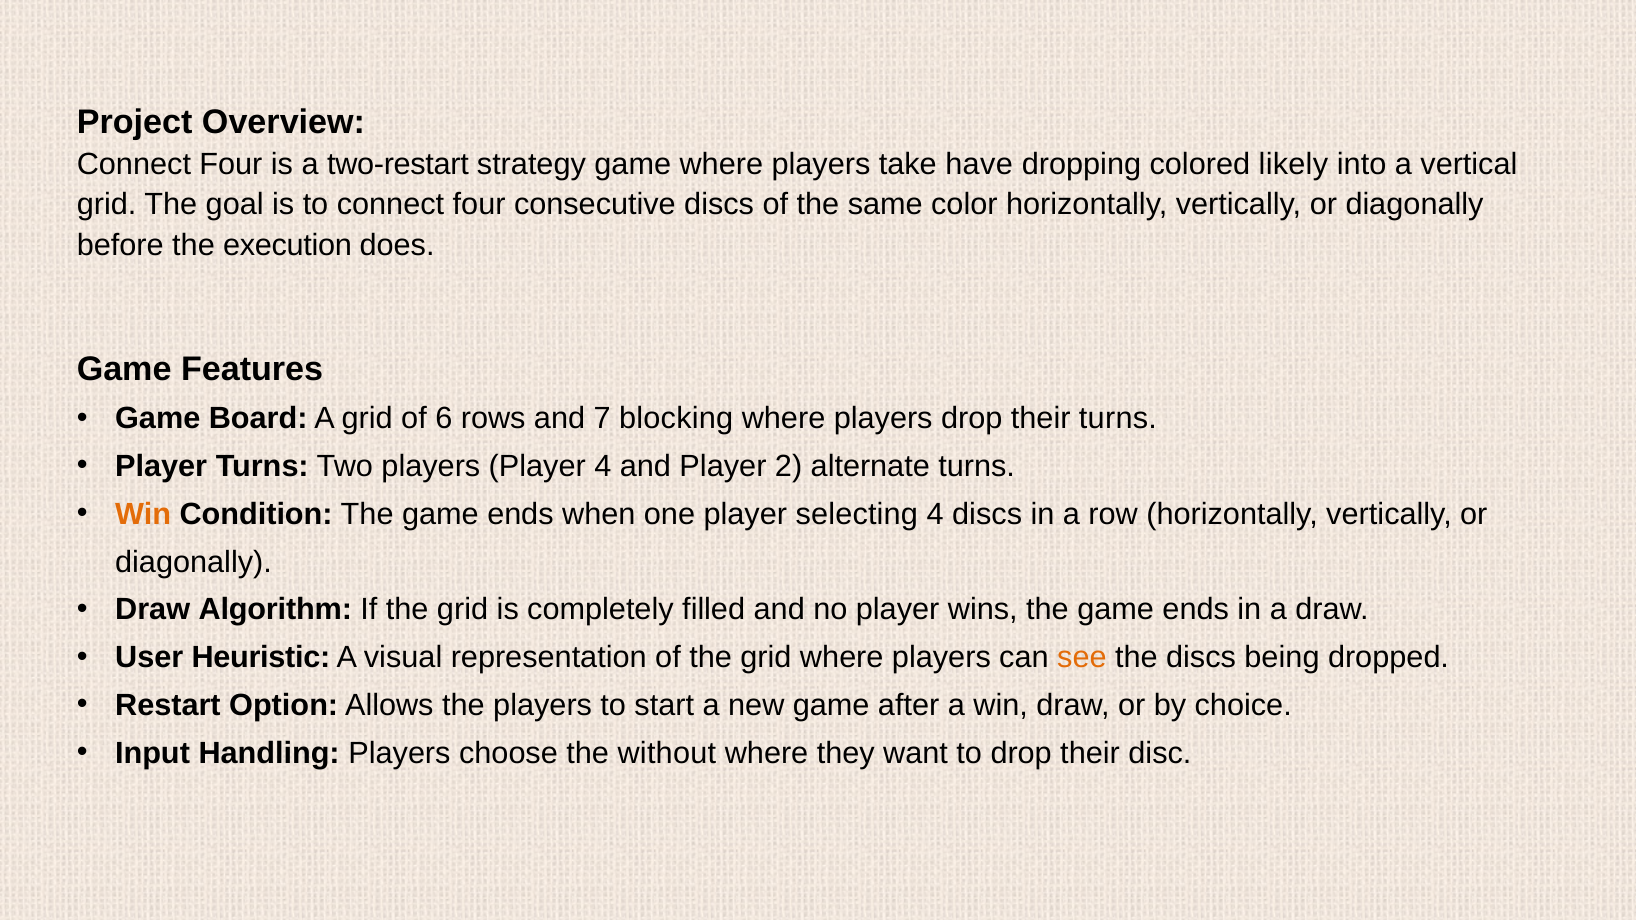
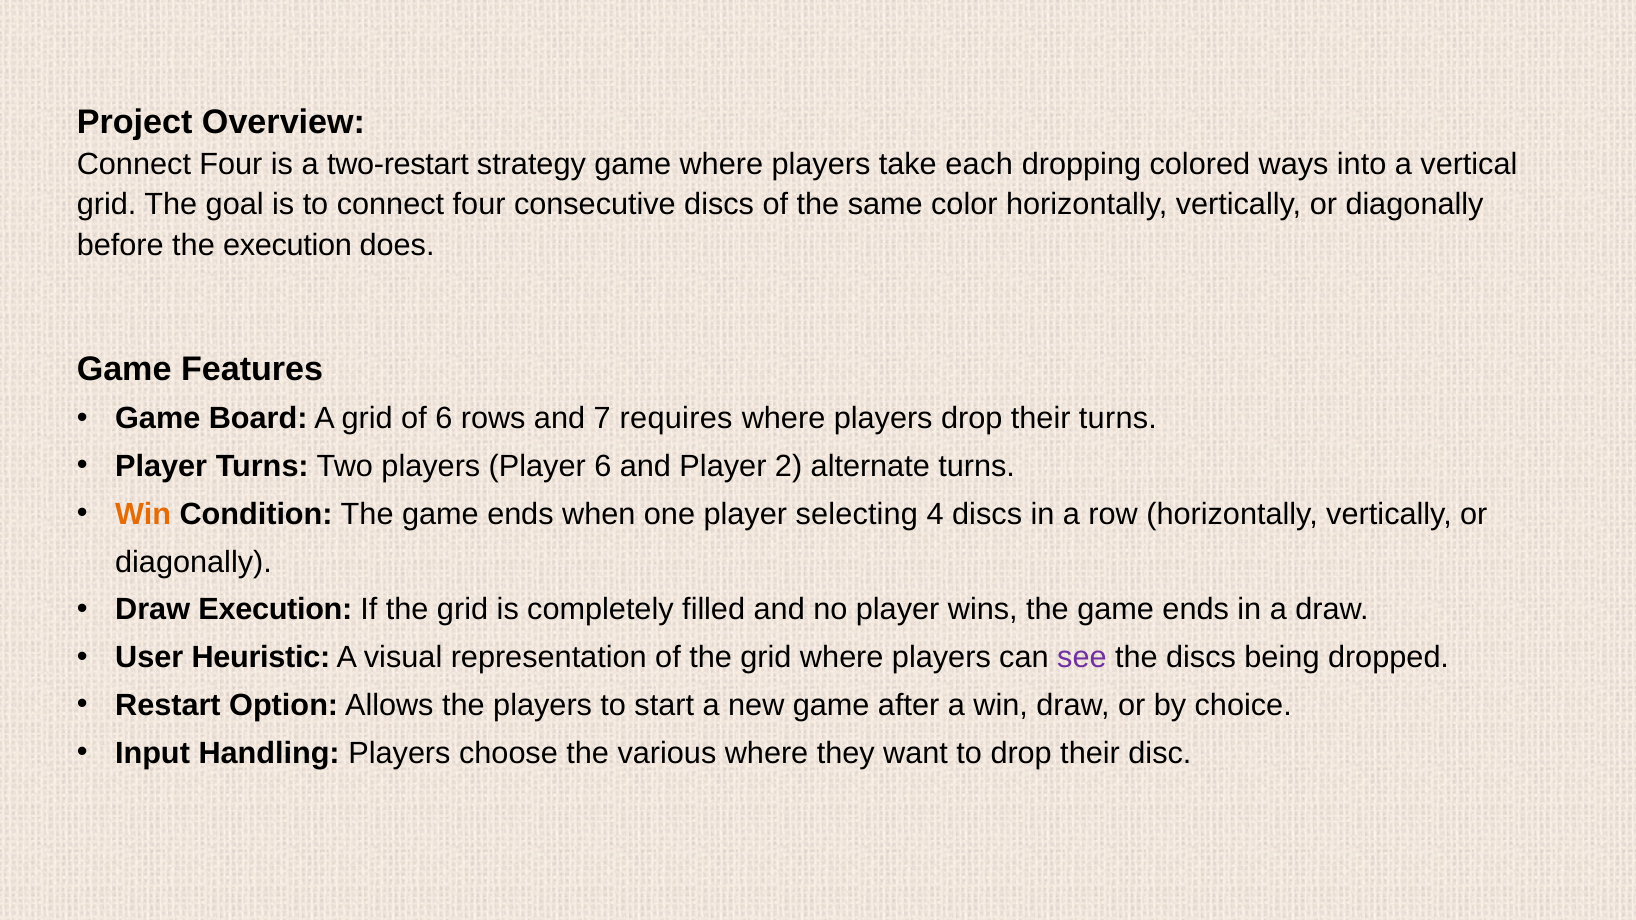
have: have -> each (979, 164)
likely: likely -> ways (1294, 164)
blocking: blocking -> requires (676, 419)
Player 4: 4 -> 6 (603, 466)
Draw Algorithm: Algorithm -> Execution (275, 610)
see colour: orange -> purple (1082, 658)
without: without -> various (667, 753)
